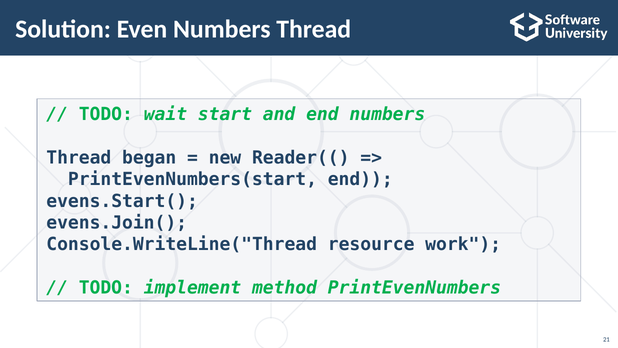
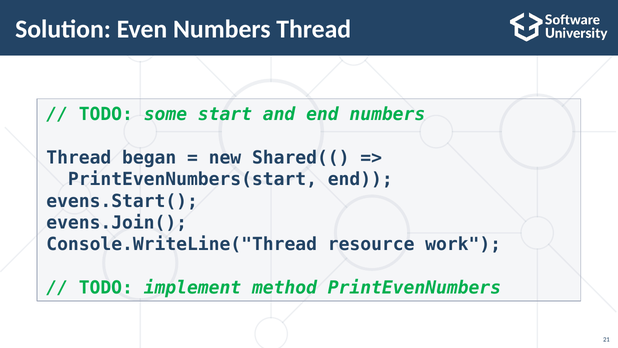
wait: wait -> some (165, 114)
Reader((: Reader(( -> Shared(( (301, 158)
